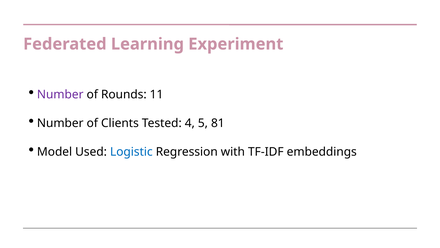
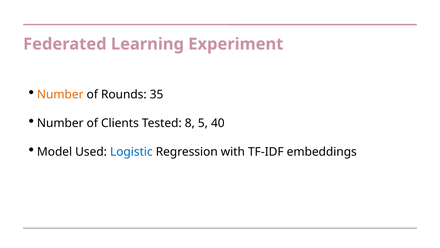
Number colour: purple -> orange (60, 94)
11: 11 -> 35 (157, 94)
4: 4 -> 8 (190, 123)
81: 81 -> 40 (218, 123)
